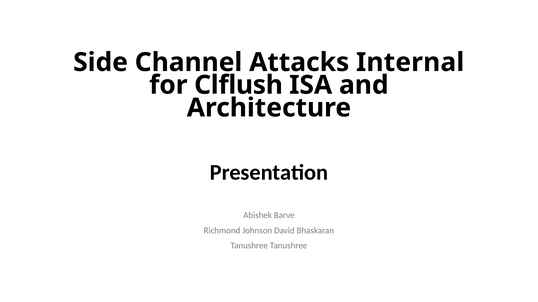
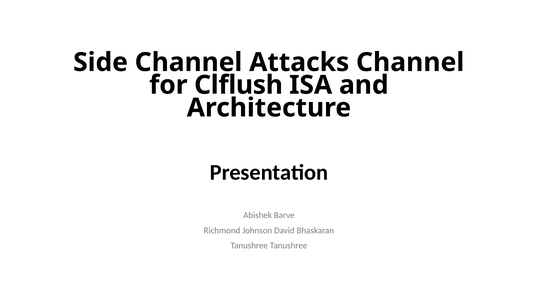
Attacks Internal: Internal -> Channel (410, 62)
